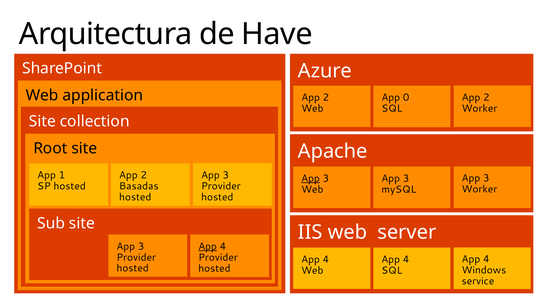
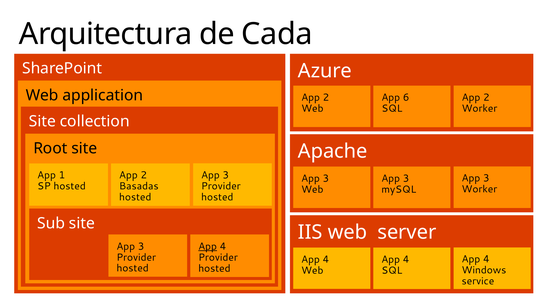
Have: Have -> Cada (277, 34)
0: 0 -> 6 (406, 98)
App underline: present -> none (311, 179)
